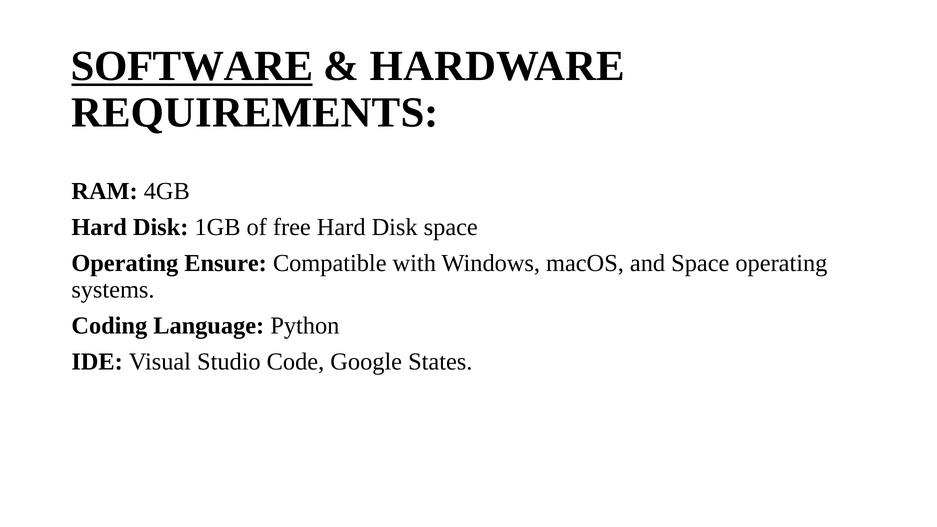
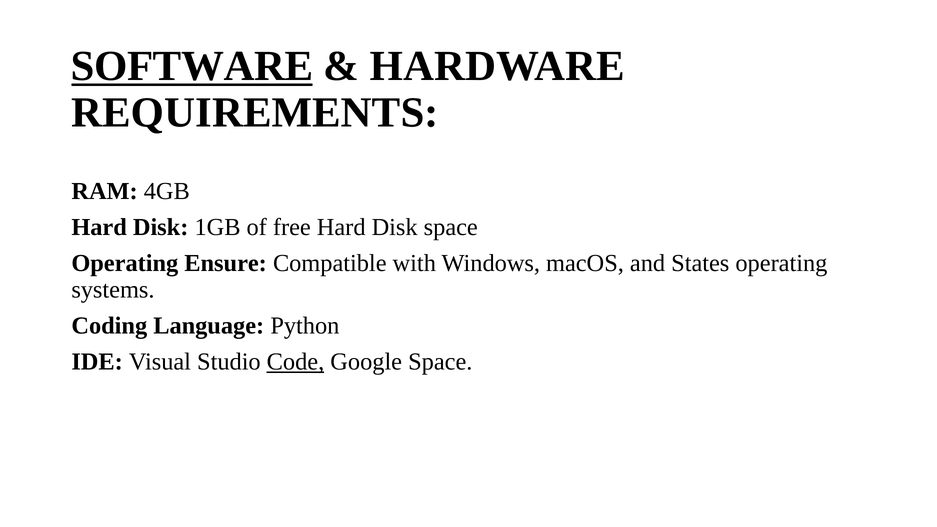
and Space: Space -> States (700, 263)
Code underline: none -> present (295, 362)
Google States: States -> Space (440, 362)
